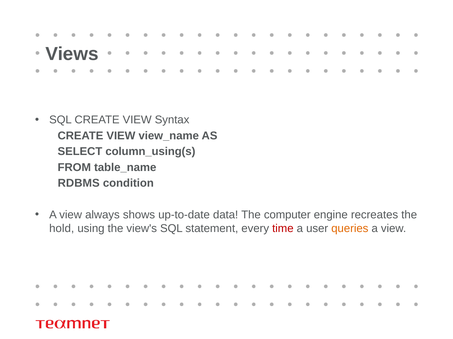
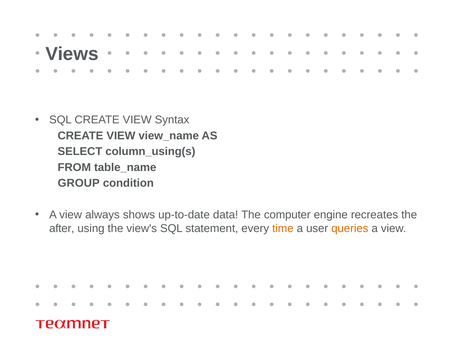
RDBMS: RDBMS -> GROUP (79, 184)
hold: hold -> after (62, 229)
time colour: red -> orange (283, 229)
